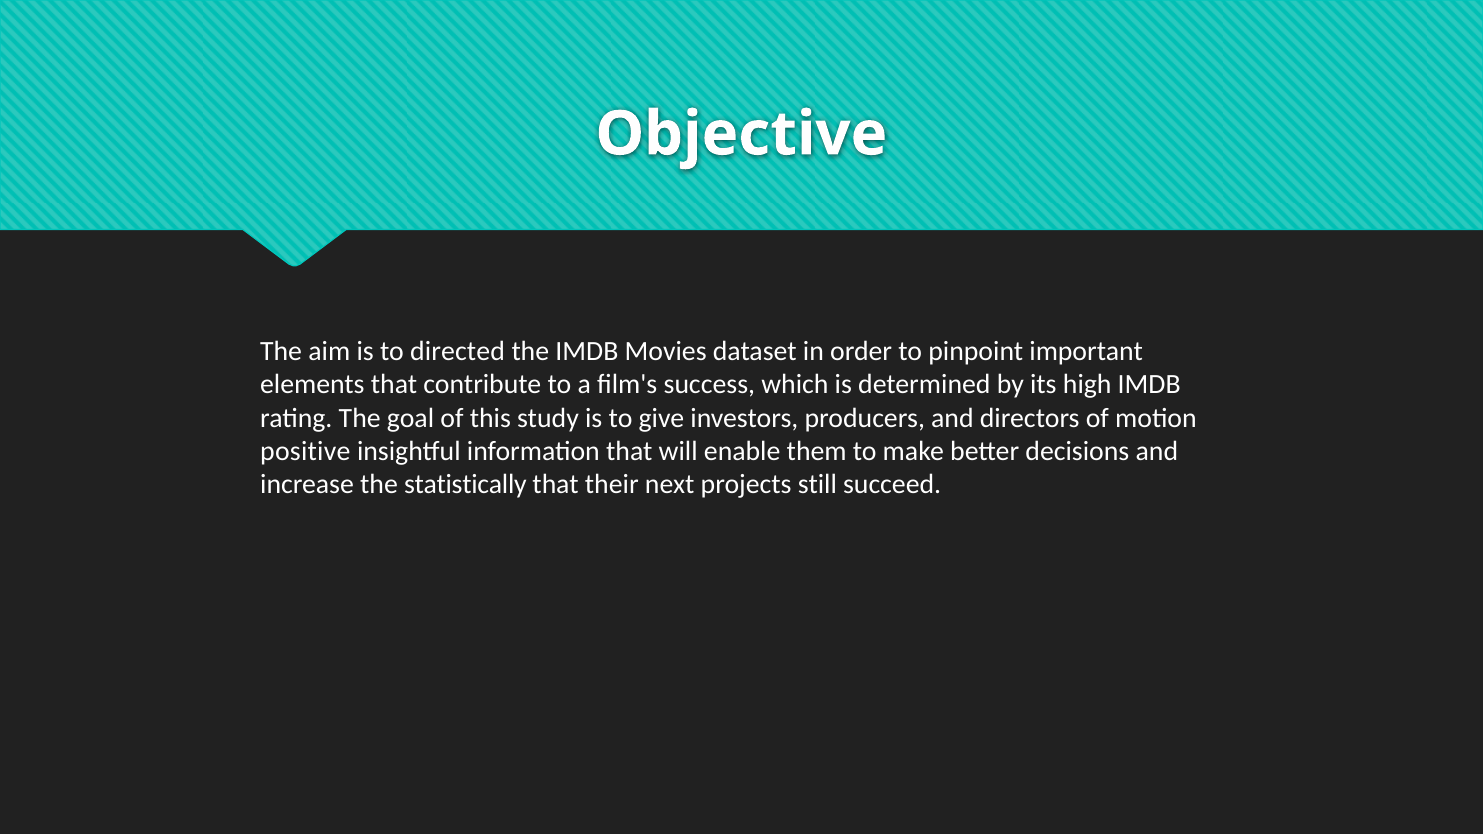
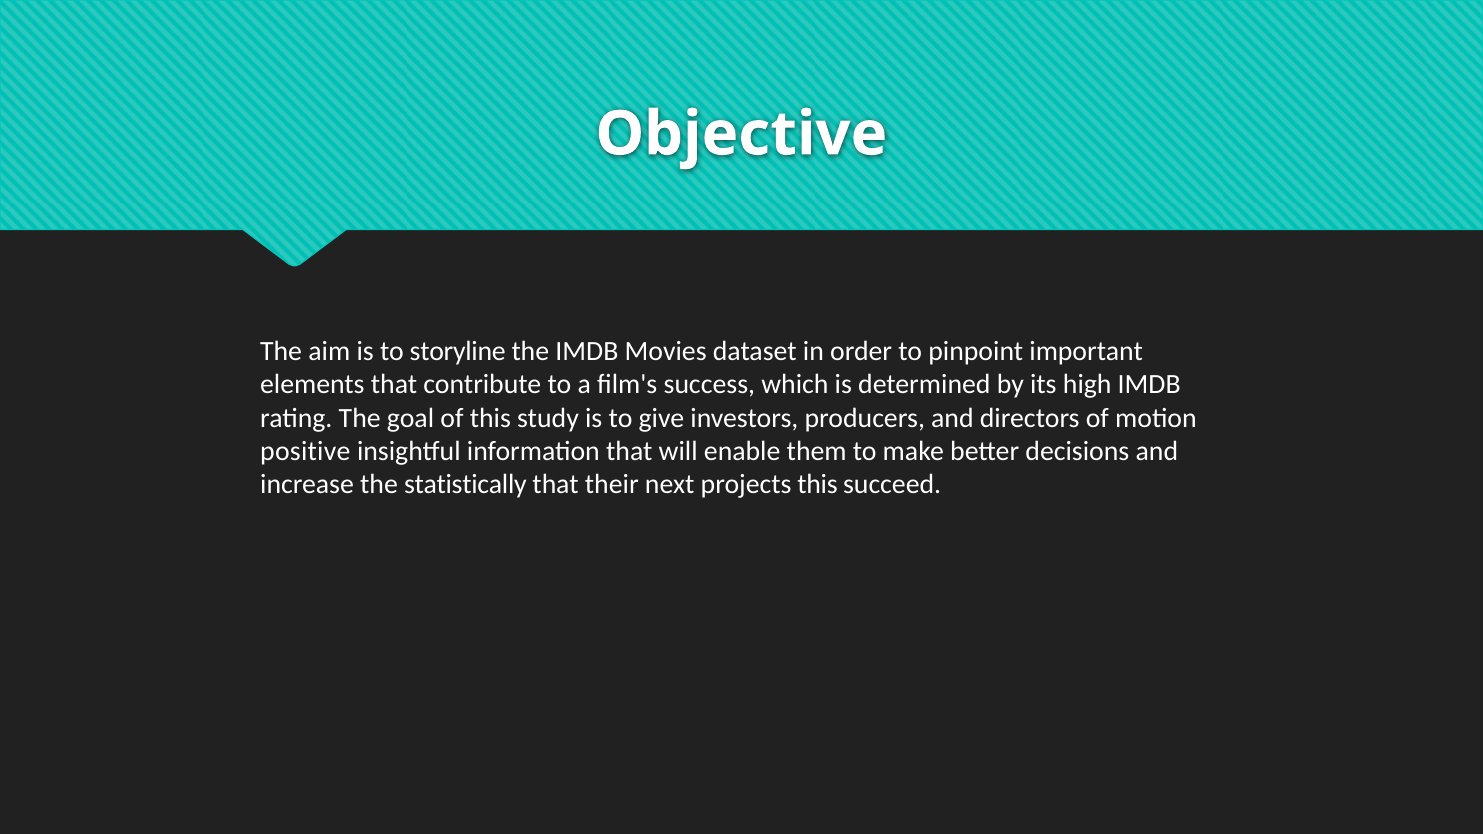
directed: directed -> storyline (458, 351)
projects still: still -> this (817, 485)
